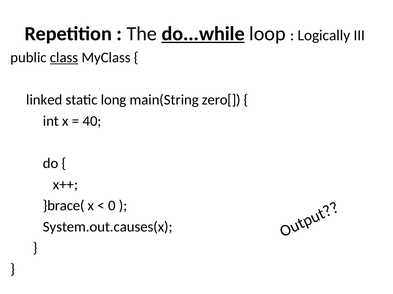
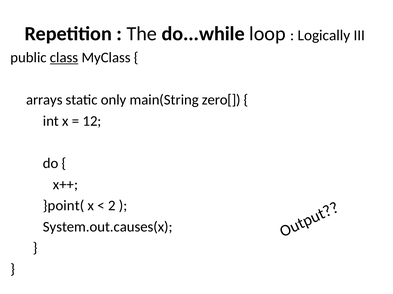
do...while underline: present -> none (203, 34)
linked: linked -> arrays (44, 100)
long: long -> only (114, 100)
40: 40 -> 12 (92, 121)
}brace(: }brace( -> }point( (64, 206)
0: 0 -> 2 (112, 206)
